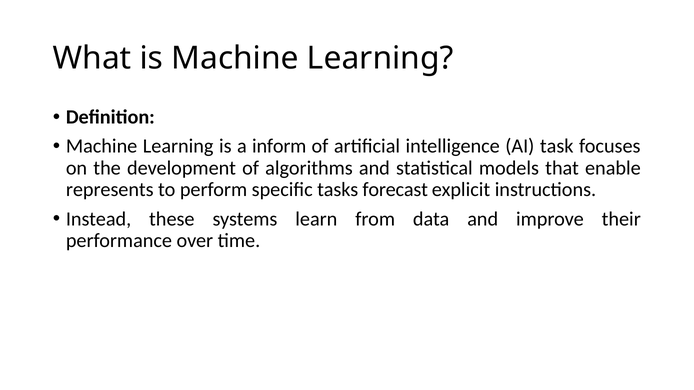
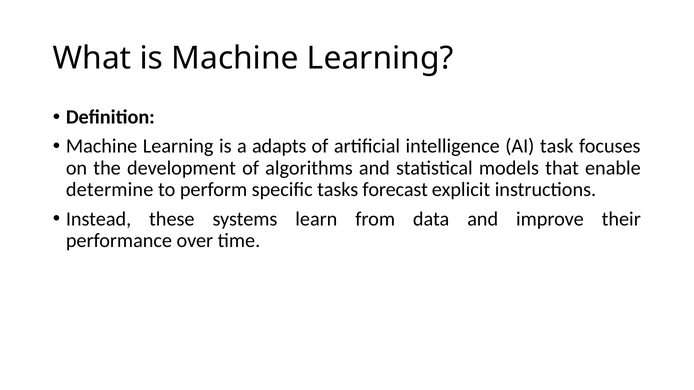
inform: inform -> adapts (279, 146)
represents: represents -> determine (110, 190)
